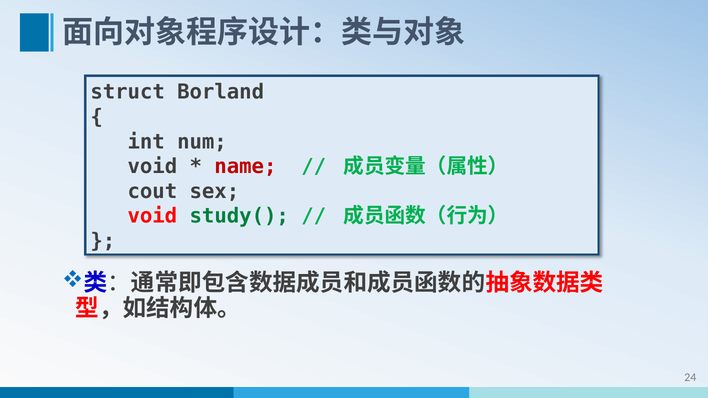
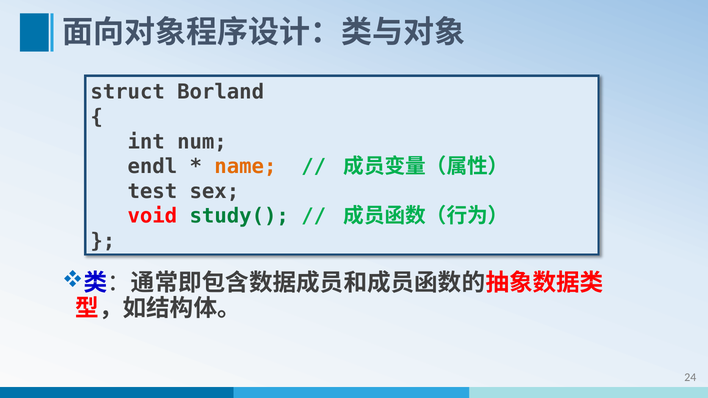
void: void -> endl (152, 167)
name colour: red -> orange (245, 167)
cout: cout -> test (152, 191)
